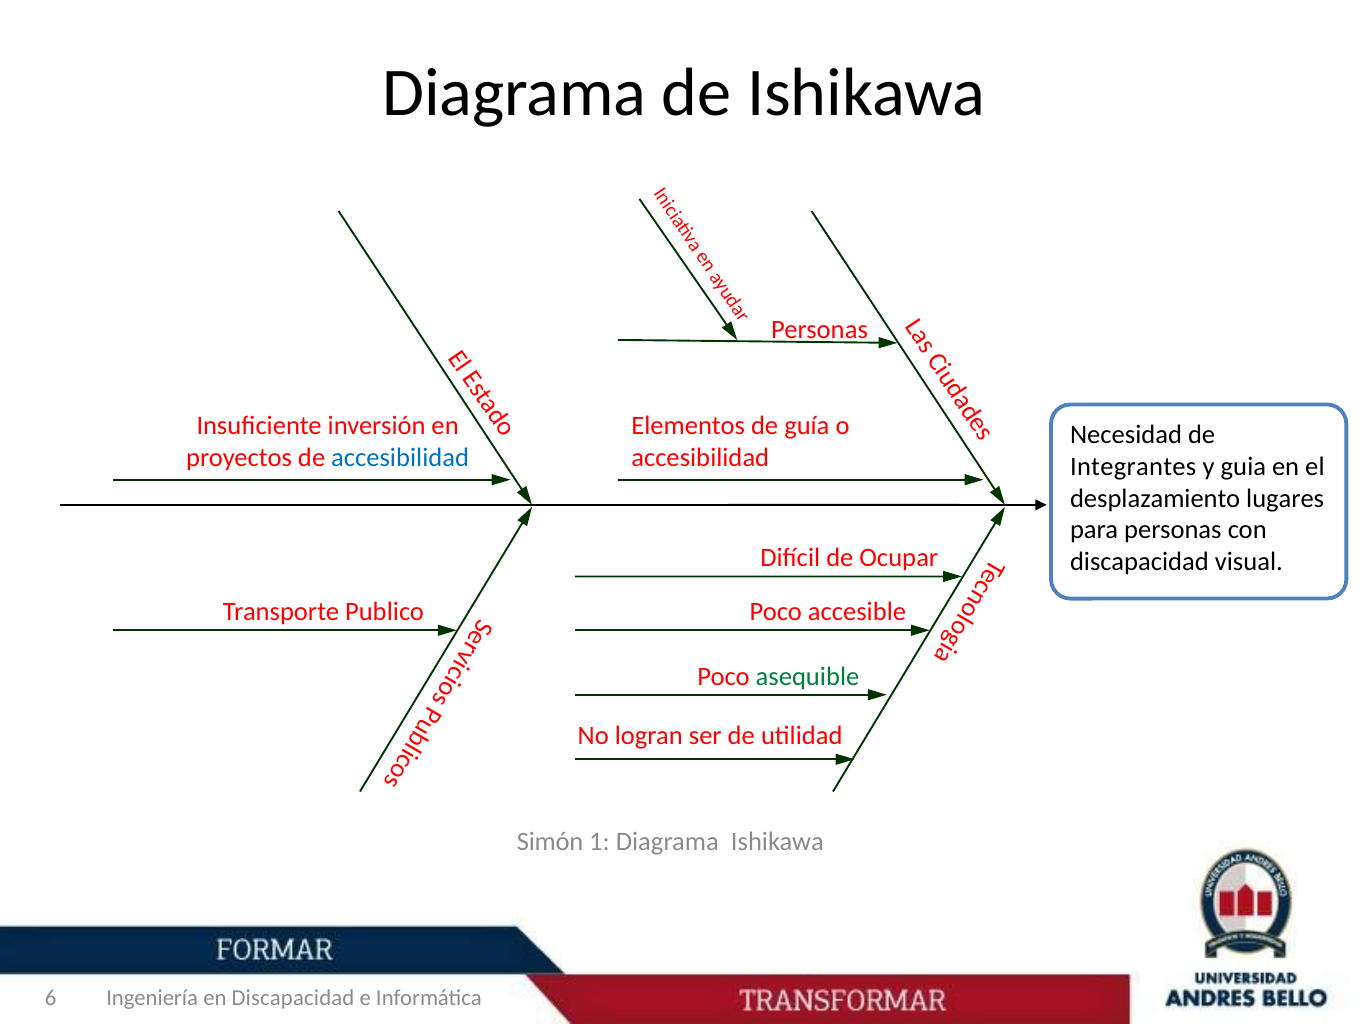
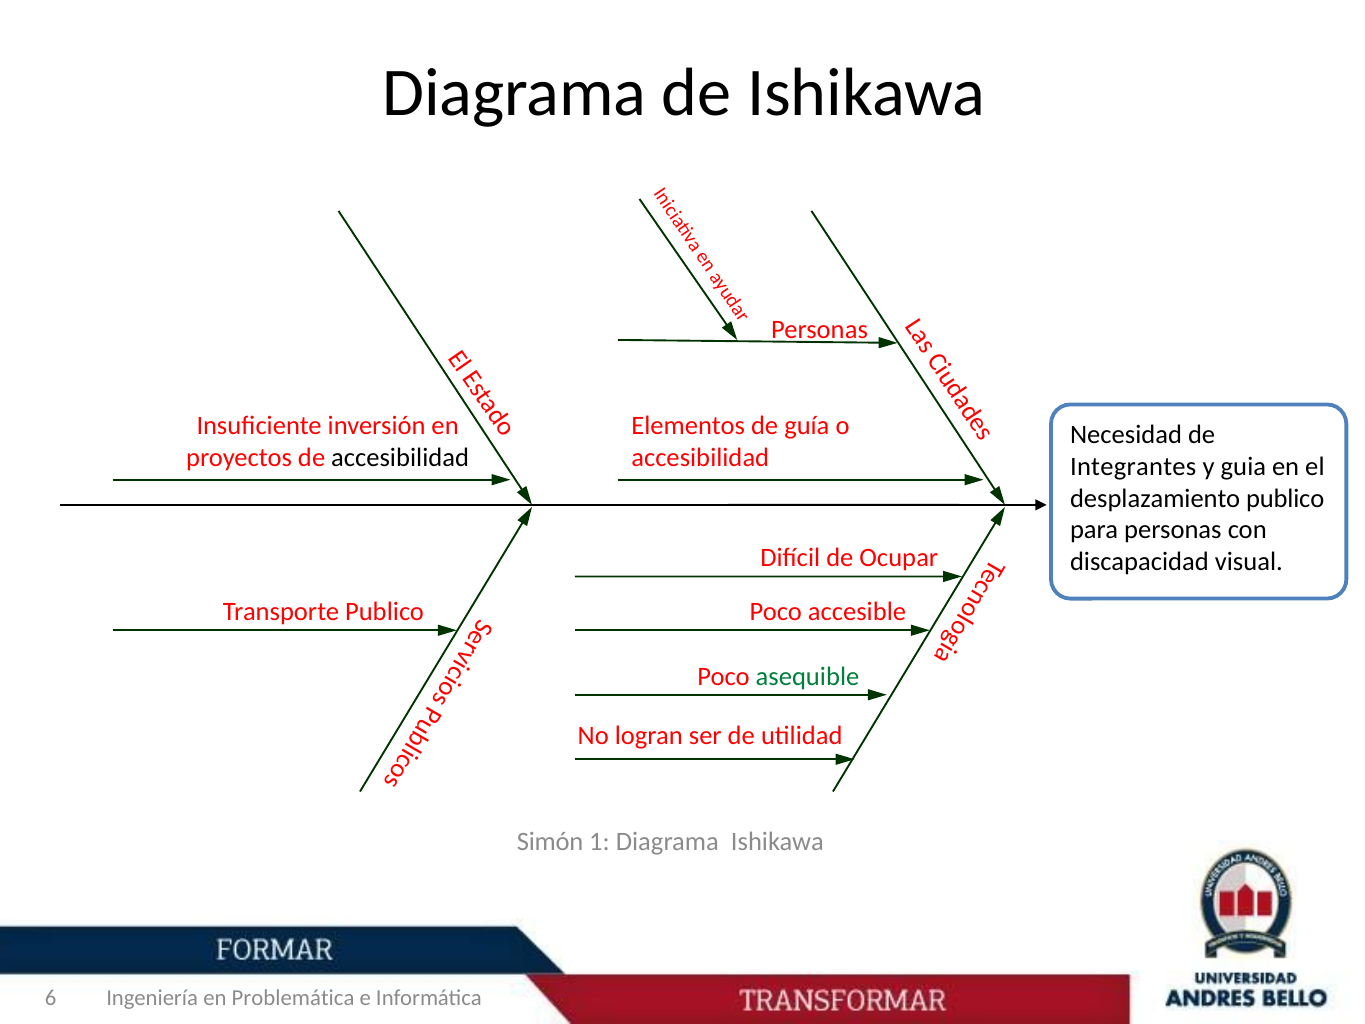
accesibilidad colour: blue -> black (400, 458)
desplazamiento lugares: lugares -> publico (1285, 498)
en Discapacidad: Discapacidad -> Problemática (293, 998)
